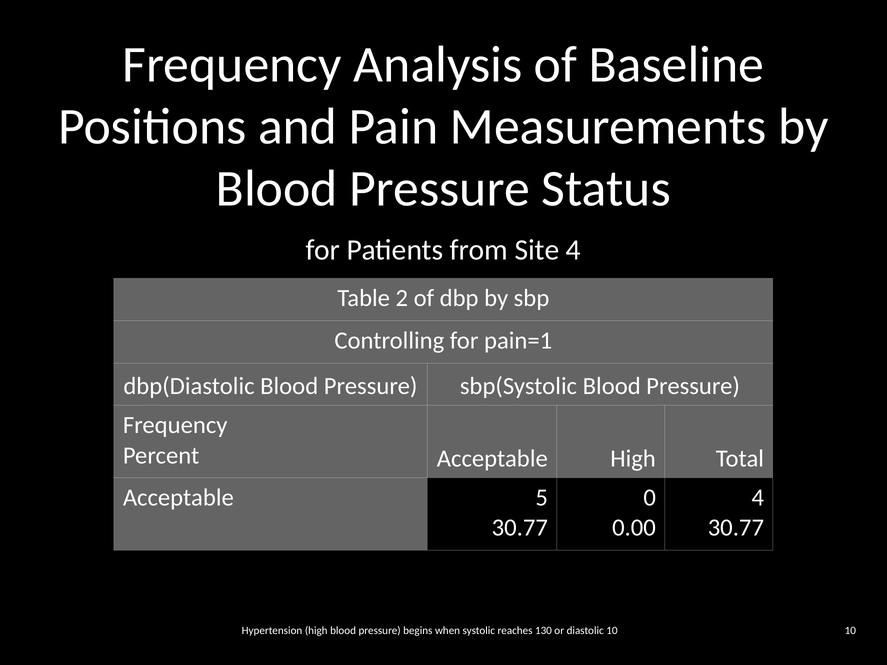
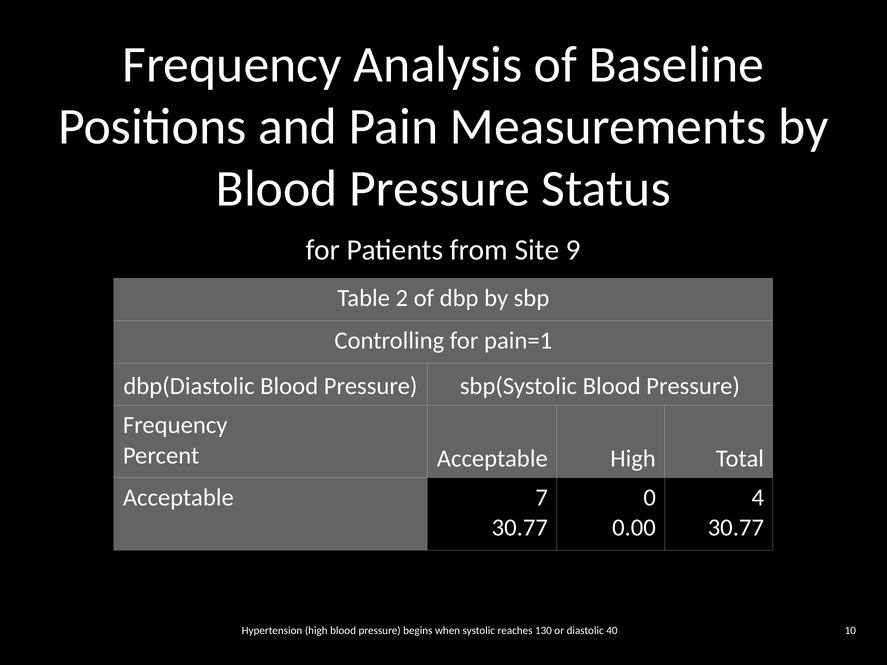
Site 4: 4 -> 9 (573, 250)
5: 5 -> 7 (542, 498)
diastolic 10: 10 -> 40 (612, 631)
